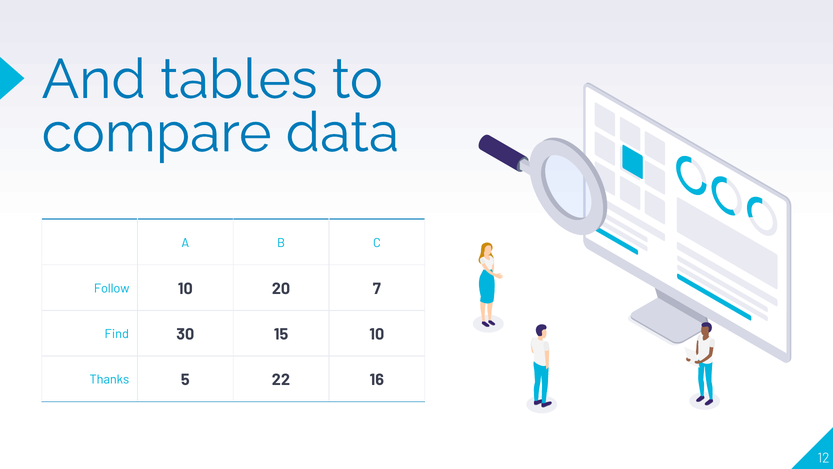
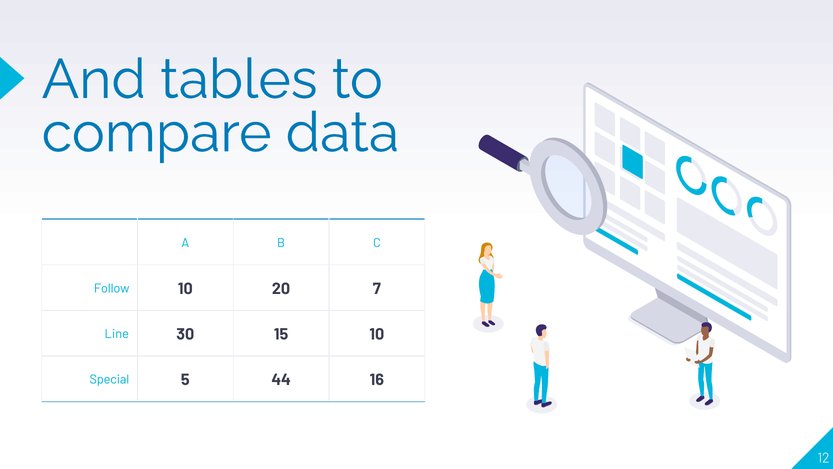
Find: Find -> Line (117, 334)
Thanks: Thanks -> Special (109, 379)
22: 22 -> 44 (281, 380)
